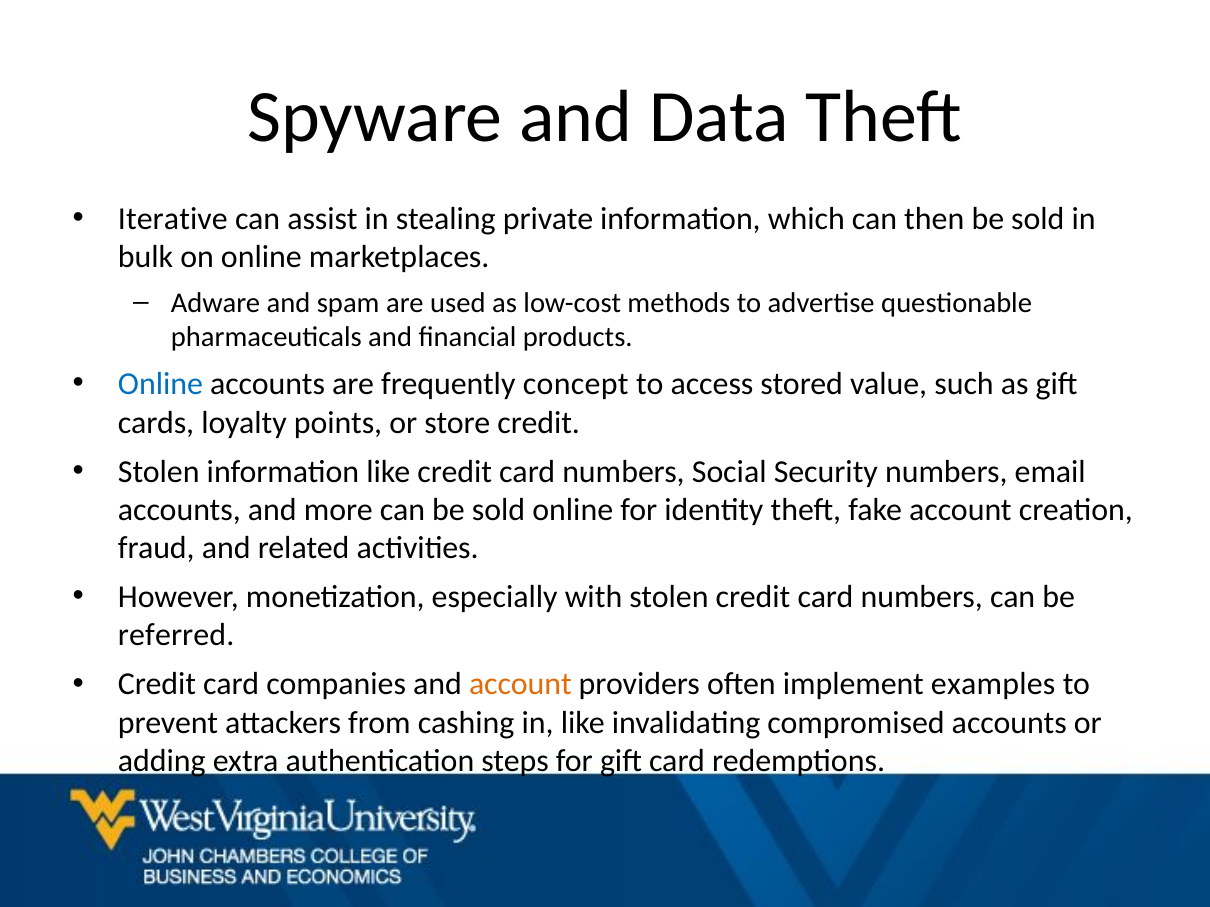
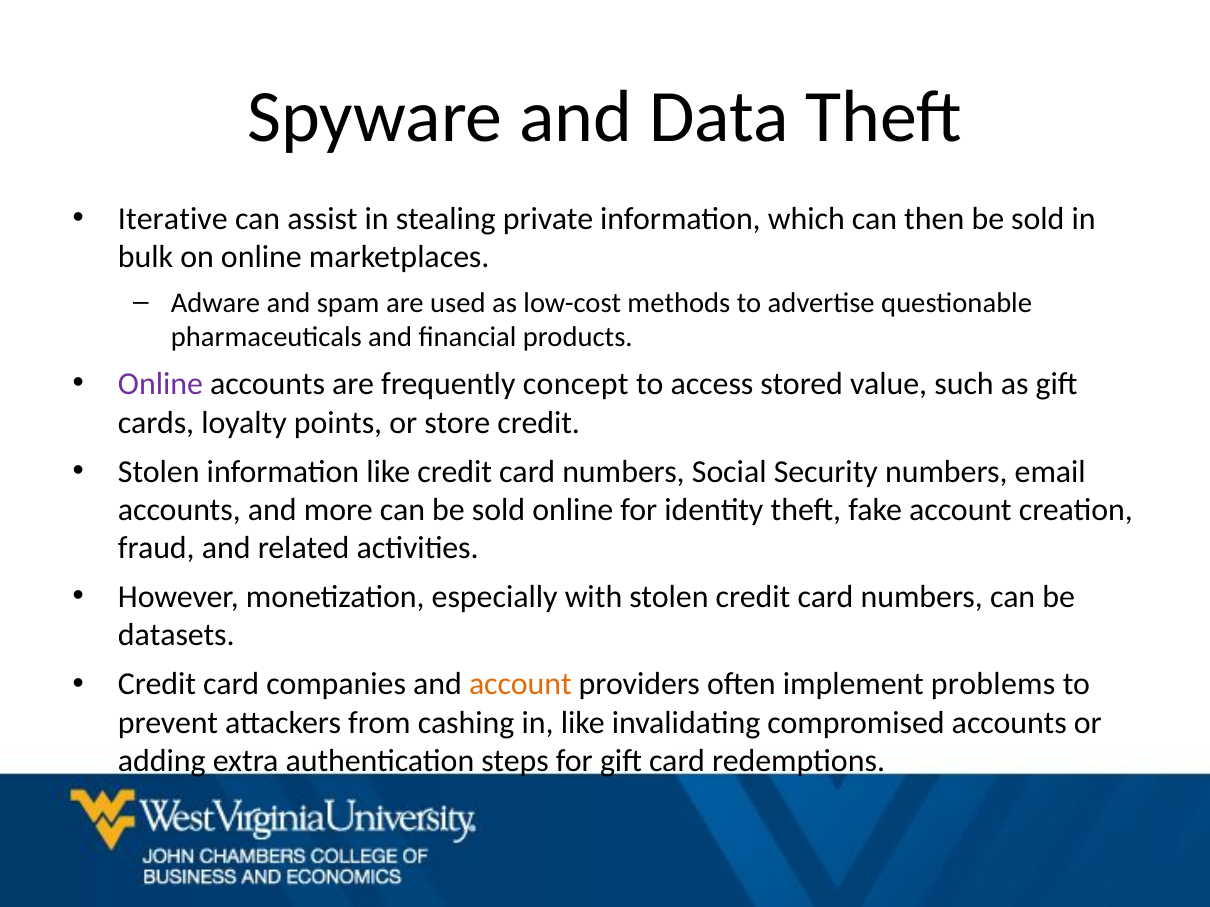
Online colour: blue -> purple (160, 384)
referred: referred -> datasets (176, 636)
examples: examples -> problems (993, 685)
